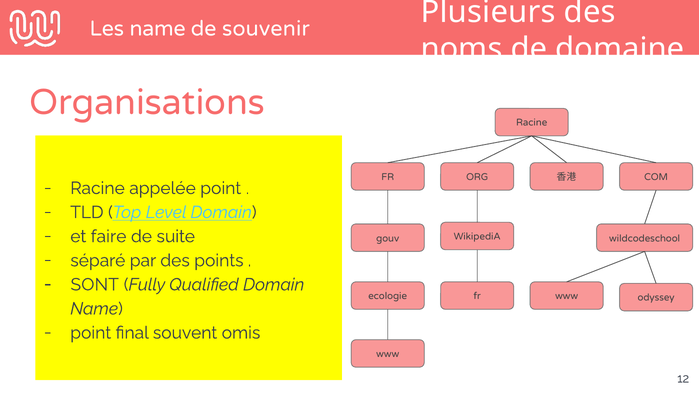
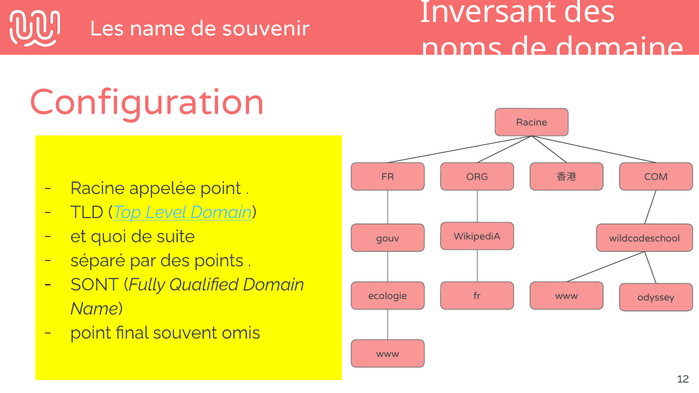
Plusieurs: Plusieurs -> Inversant (488, 12)
Organisations: Organisations -> Configuration (147, 103)
faire: faire -> quoi (109, 237)
